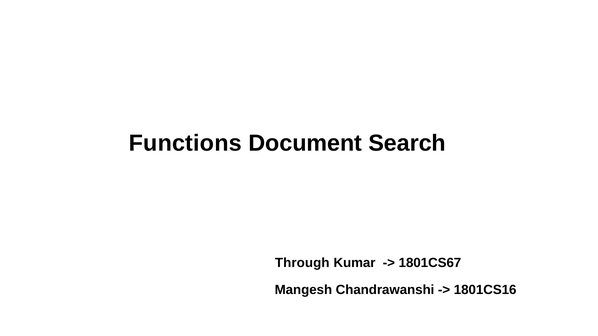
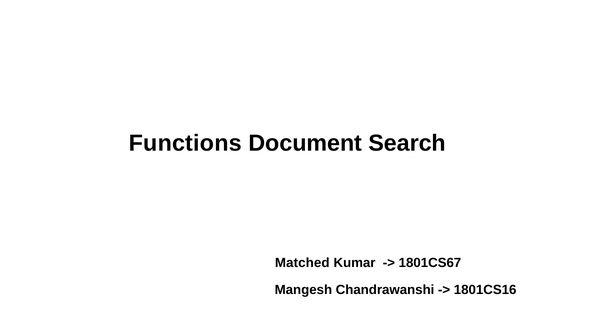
Through: Through -> Matched (302, 263)
